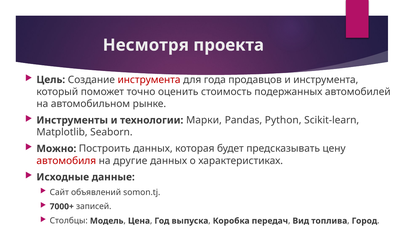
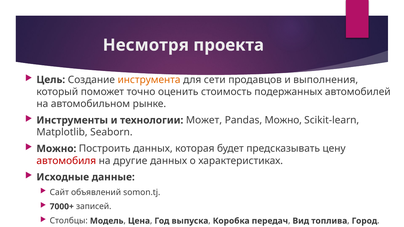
инструмента colour: red -> orange (149, 80)
года: года -> сети (215, 80)
и инструмента: инструмента -> выполнения (326, 80)
Марки: Марки -> Может (204, 120)
Pandas Python: Python -> Можно (283, 120)
